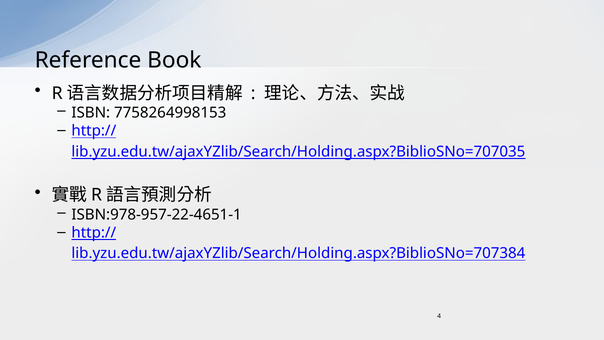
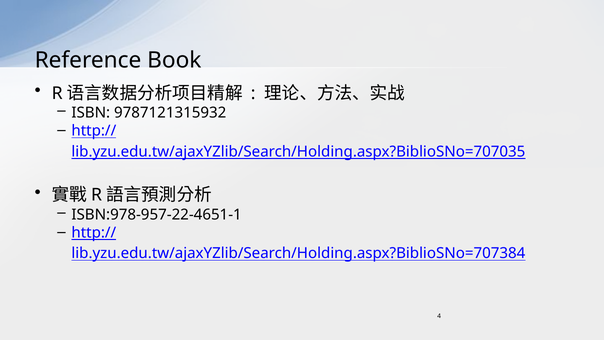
7758264998153: 7758264998153 -> 9787121315932 (170, 113)
